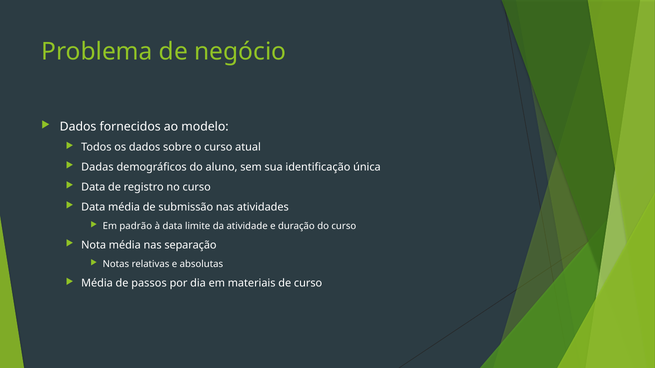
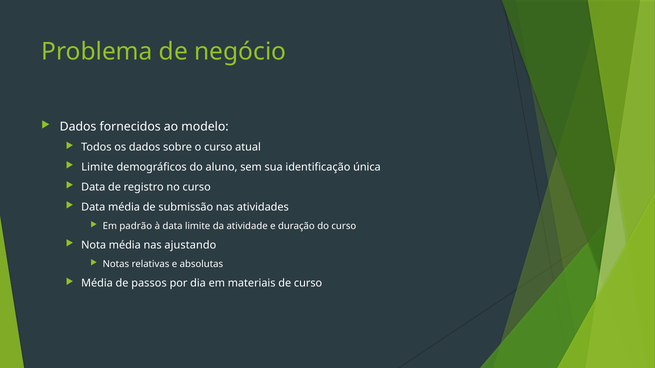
Dadas: Dadas -> Limite (97, 167)
separação: separação -> ajustando (190, 245)
